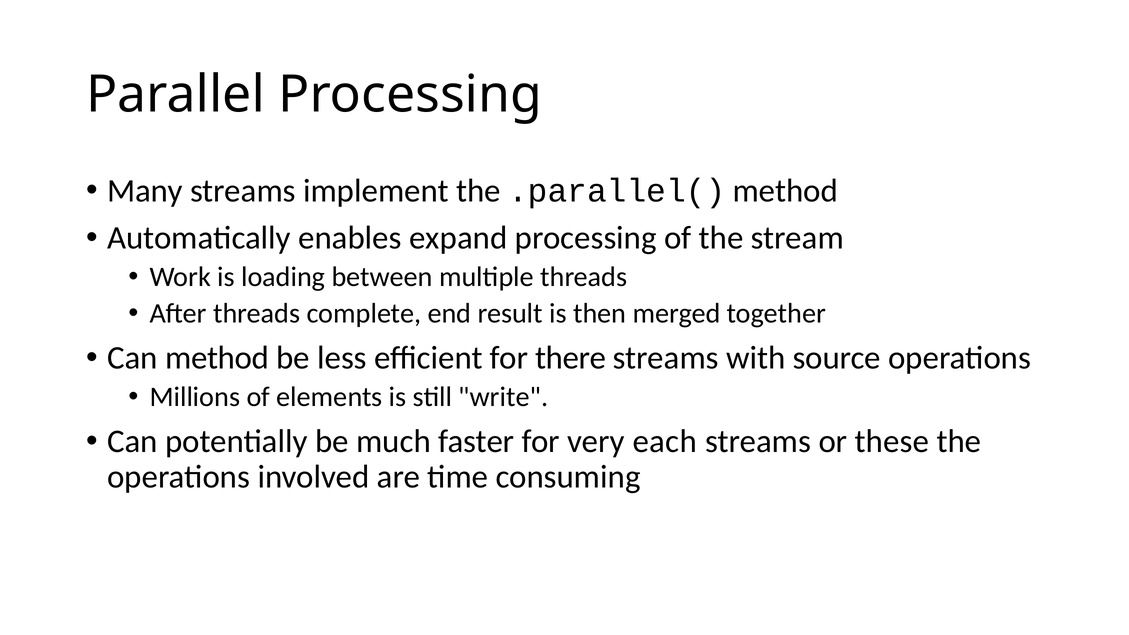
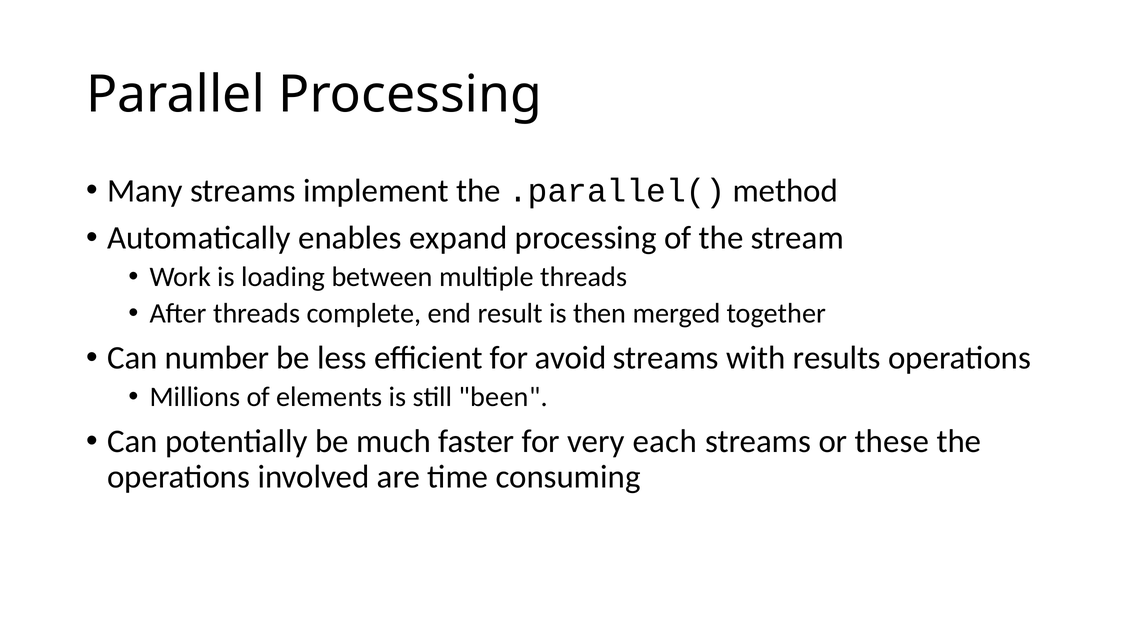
Can method: method -> number (217, 358)
there: there -> avoid (571, 358)
source: source -> results (837, 358)
write: write -> been (503, 397)
